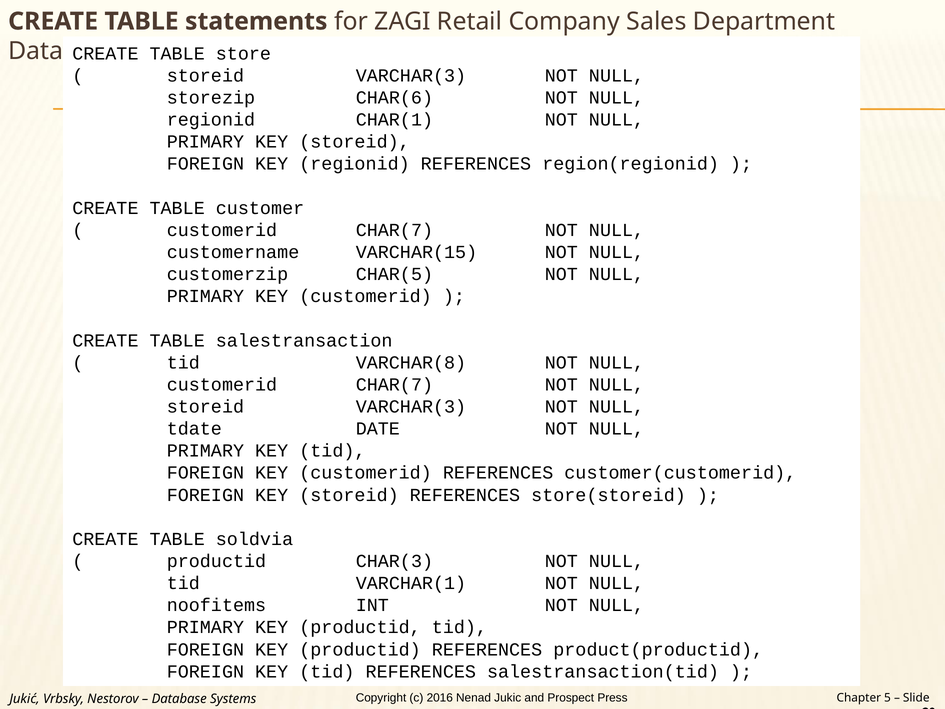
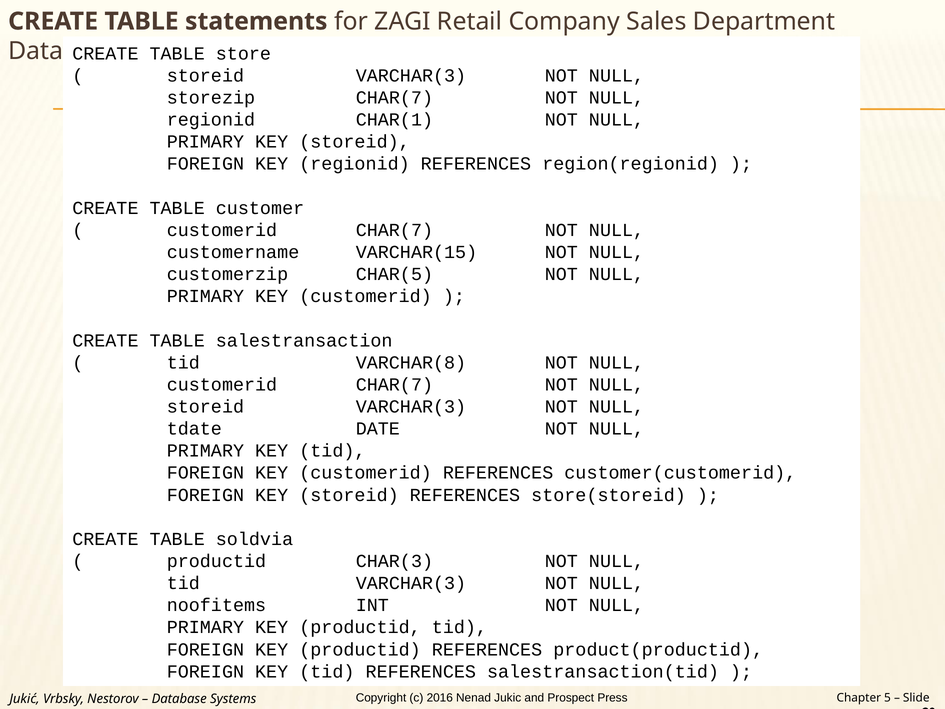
storezip CHAR(6: CHAR(6 -> CHAR(7 (394, 98)
tid VARCHAR(1: VARCHAR(1 -> VARCHAR(3 (411, 583)
